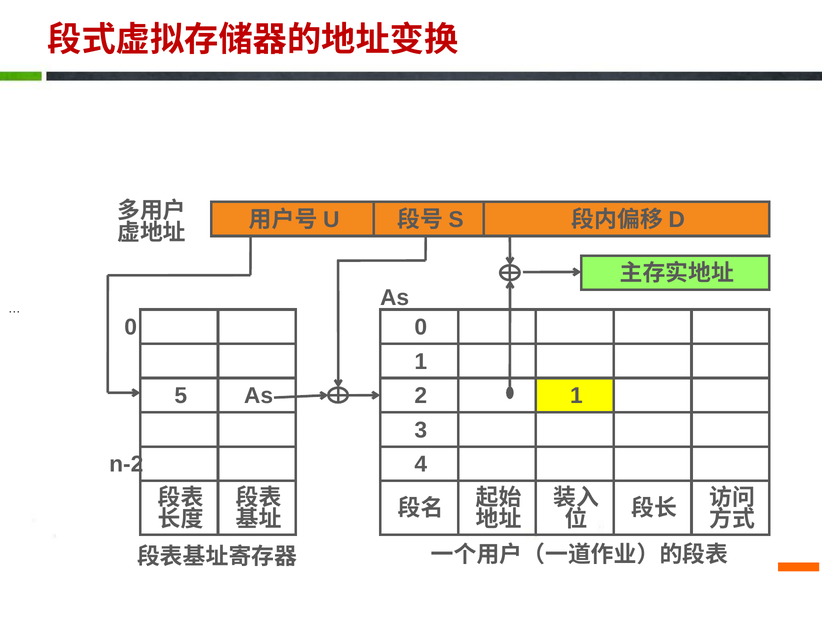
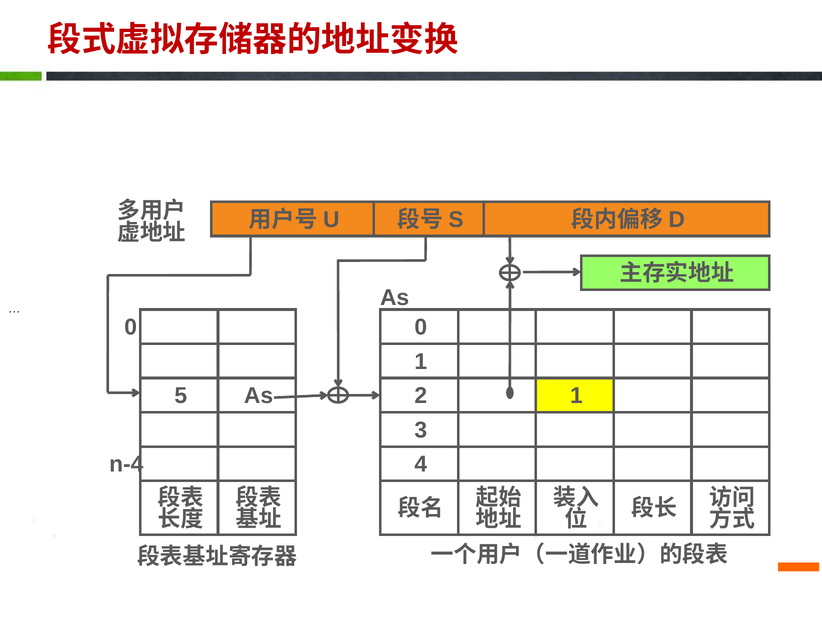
n-2: n-2 -> n-4 (126, 464)
